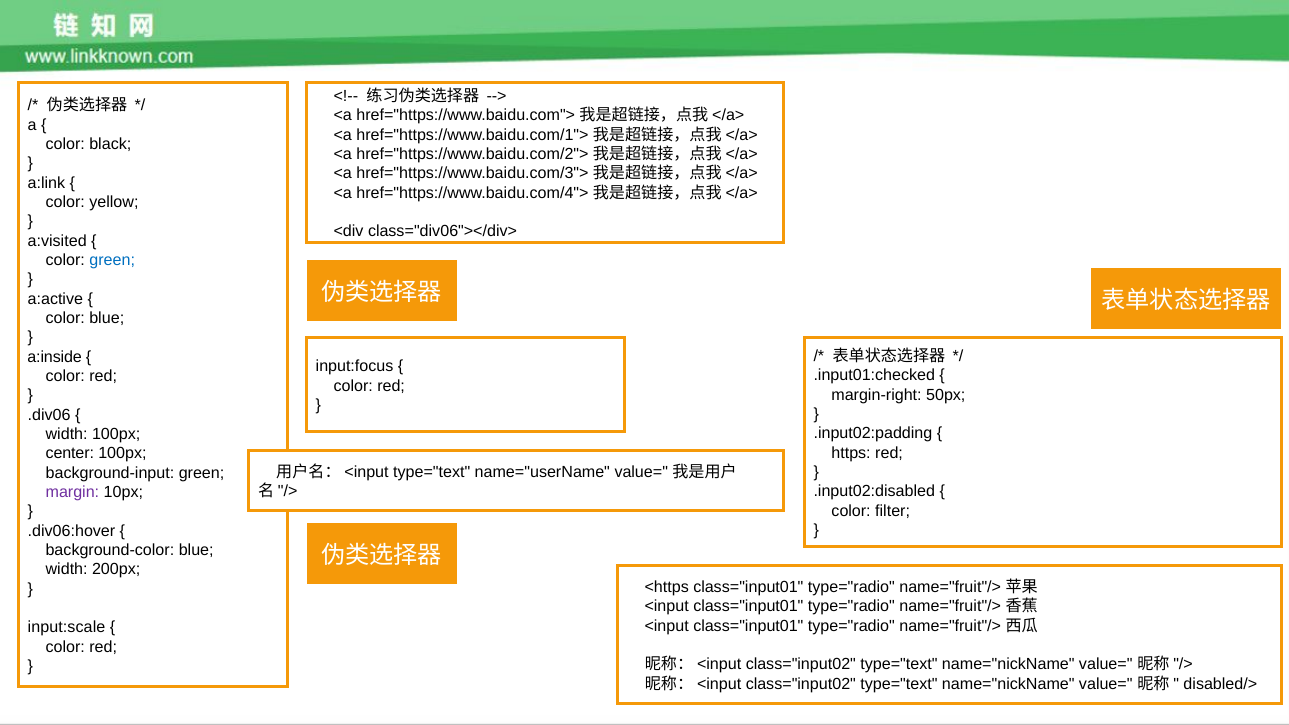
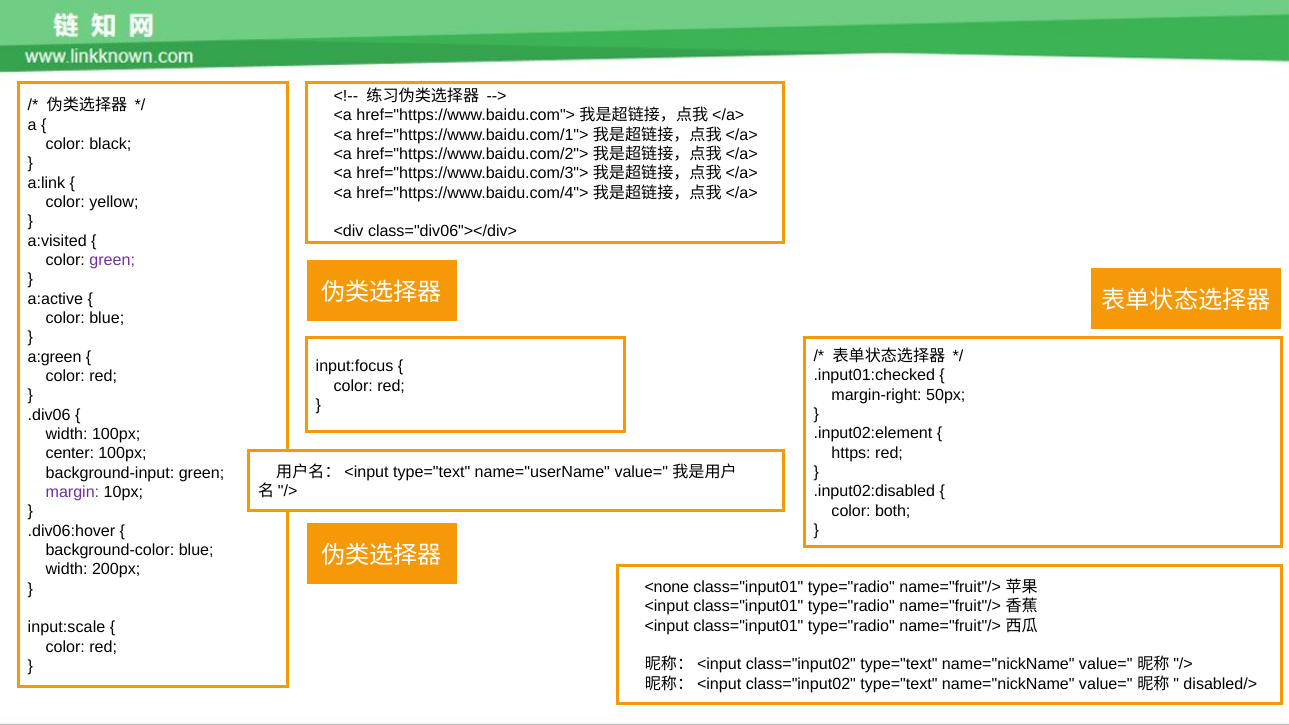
green colour: blue -> purple (112, 260)
a:inside: a:inside -> a:green (55, 357)
.input02:padding: .input02:padding -> .input02:element (873, 434)
filter: filter -> both (893, 511)
<https: <https -> <none (667, 587)
